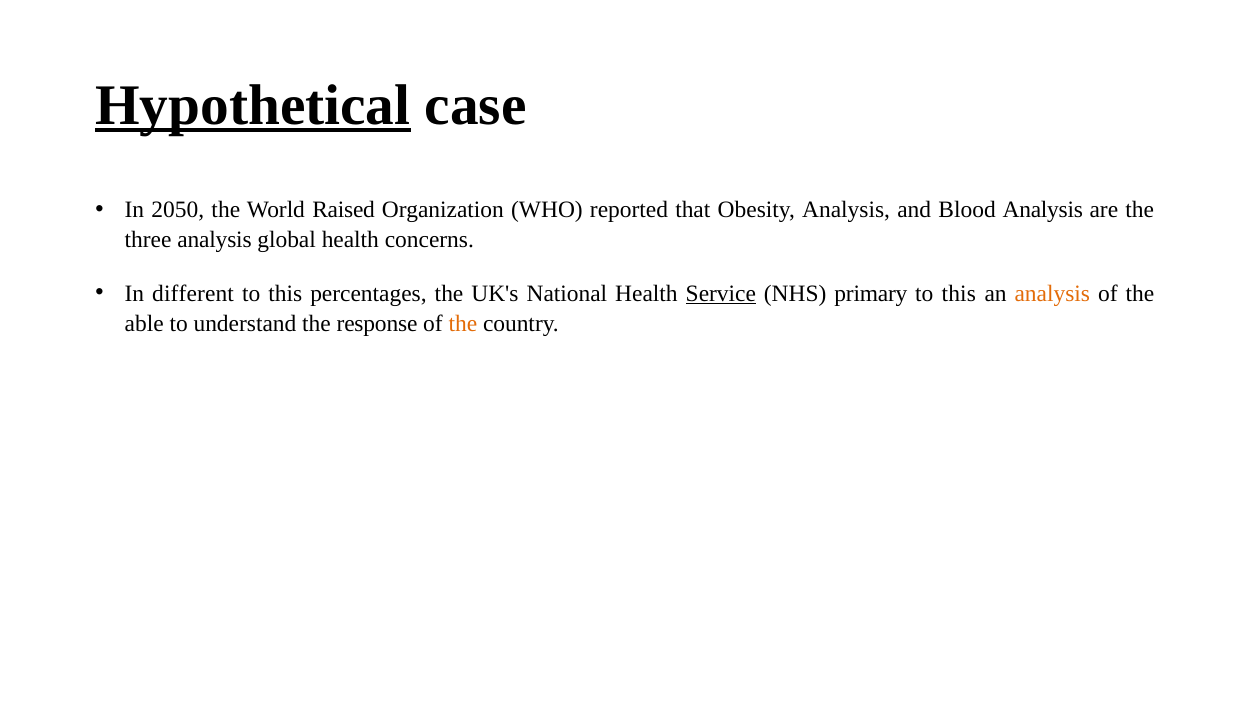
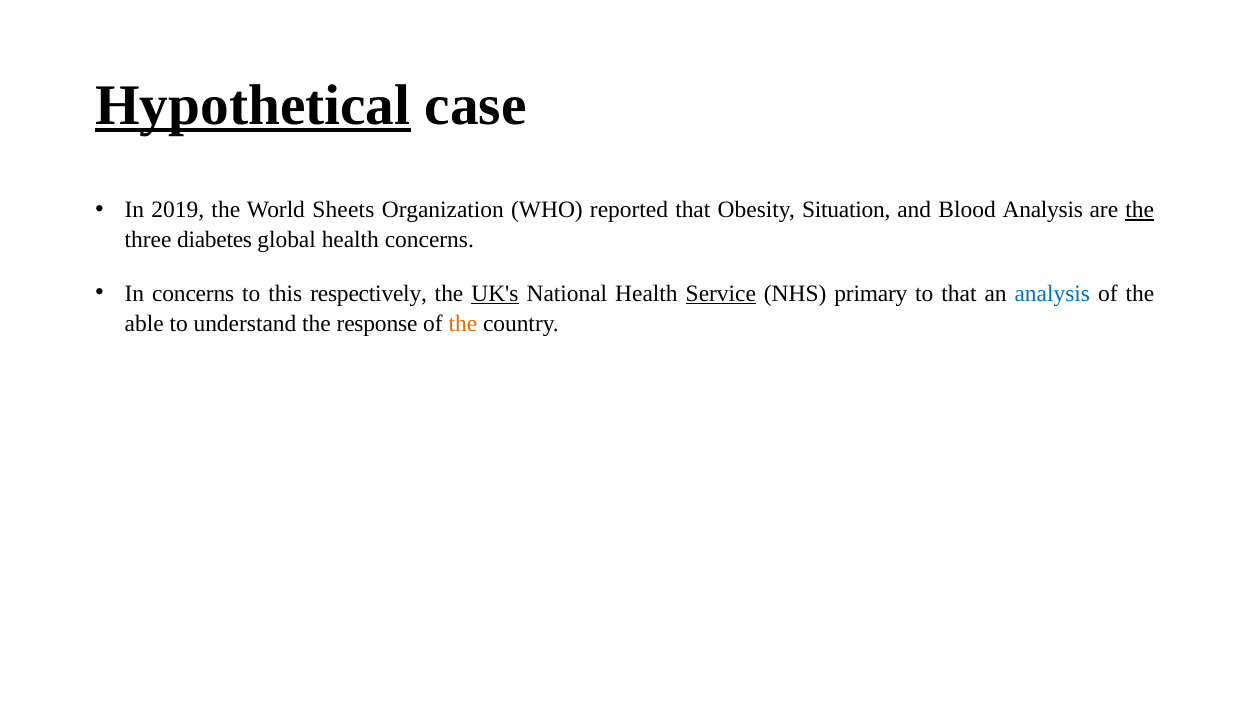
2050: 2050 -> 2019 (178, 210)
Raised: Raised -> Sheets (343, 210)
Obesity Analysis: Analysis -> Situation (846, 210)
the underline: none -> present (1140, 210)
three analysis: analysis -> diabetes (215, 240)
In different: different -> concerns (193, 293)
percentages: percentages -> respectively (369, 293)
UK's underline: none -> present (495, 293)
this: this -> that (959, 293)
analysis colour: orange -> blue (1052, 293)
